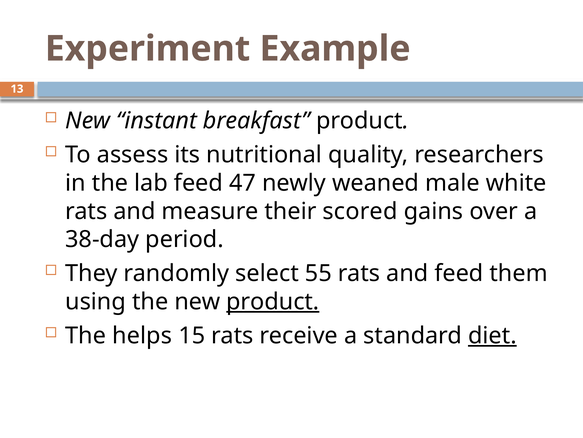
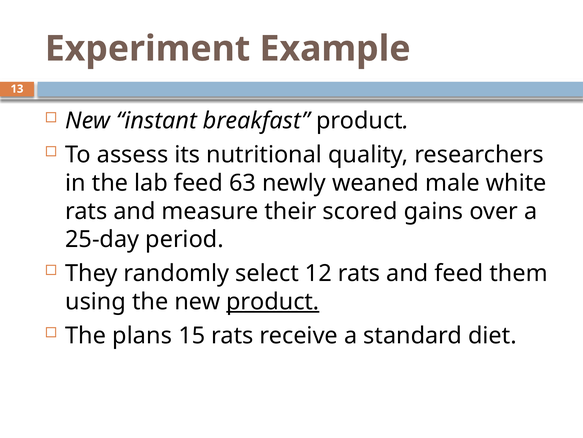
47: 47 -> 63 (243, 183)
38‐day: 38‐day -> 25‐day (102, 239)
55: 55 -> 12 (318, 273)
helps: helps -> plans (142, 335)
diet underline: present -> none (492, 335)
